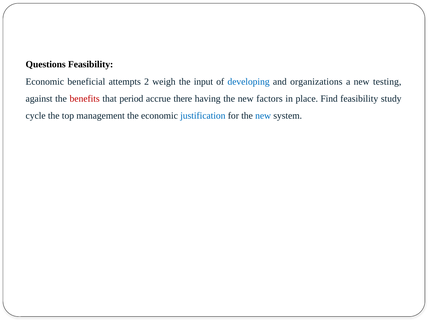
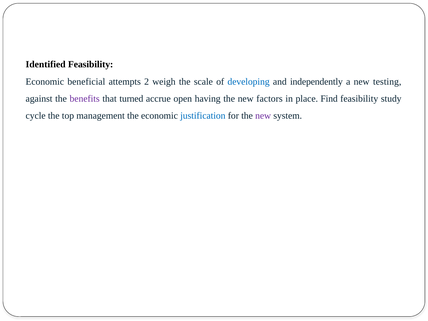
Questions: Questions -> Identified (46, 64)
input: input -> scale (203, 82)
organizations: organizations -> independently (316, 82)
benefits colour: red -> purple (85, 99)
period: period -> turned (131, 99)
there: there -> open (183, 99)
new colour: blue -> purple (263, 116)
